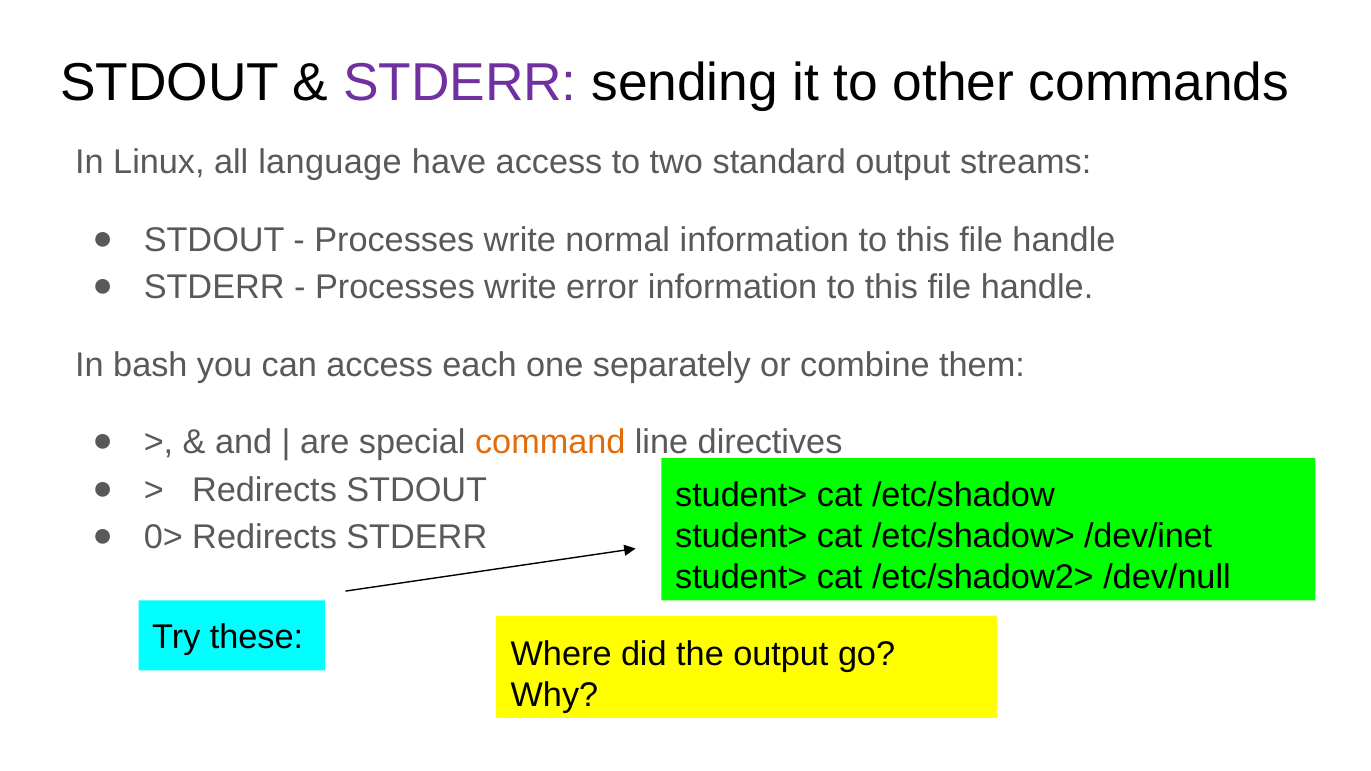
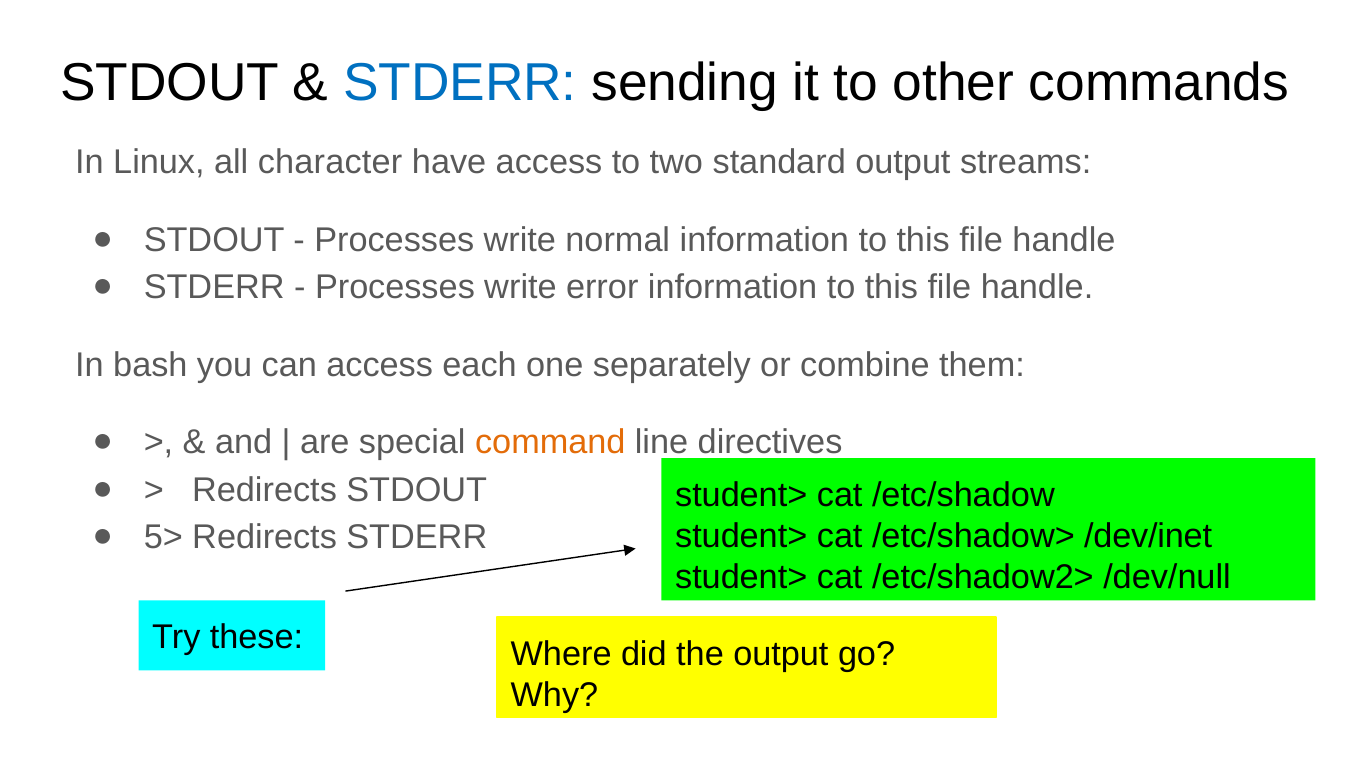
STDERR colour: purple -> blue (460, 83)
language: language -> character (330, 162)
0>: 0> -> 5> (163, 537)
